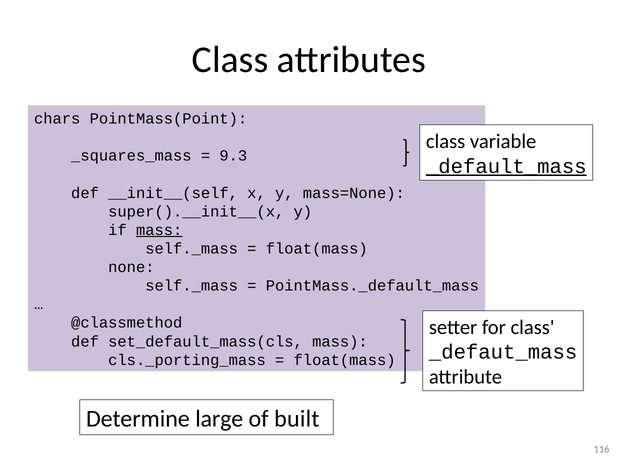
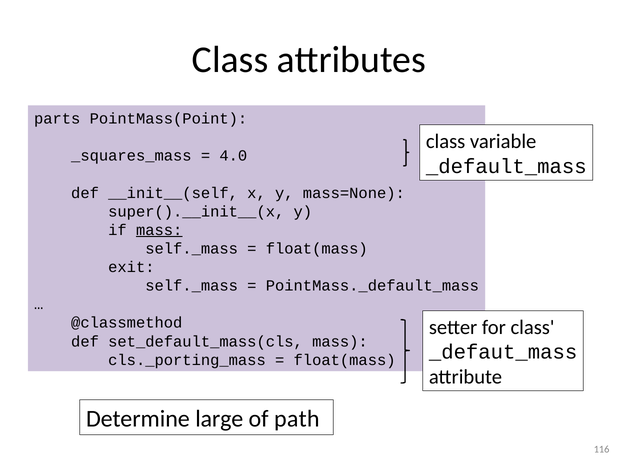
chars: chars -> parts (57, 119)
9.3: 9.3 -> 4.0 (233, 156)
_default_mass underline: present -> none (506, 166)
none: none -> exit (131, 267)
built: built -> path (297, 419)
